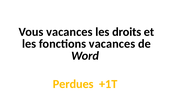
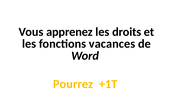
Vous vacances: vacances -> apprenez (69, 32)
Perdues: Perdues -> Pourrez (73, 84)
